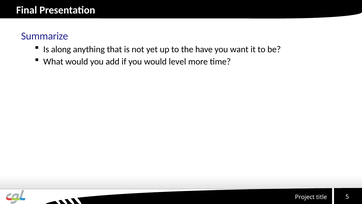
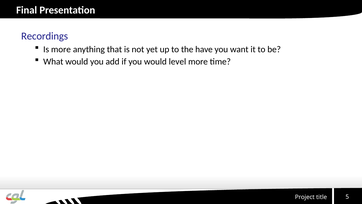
Summarize: Summarize -> Recordings (45, 36)
Is along: along -> more (61, 49)
